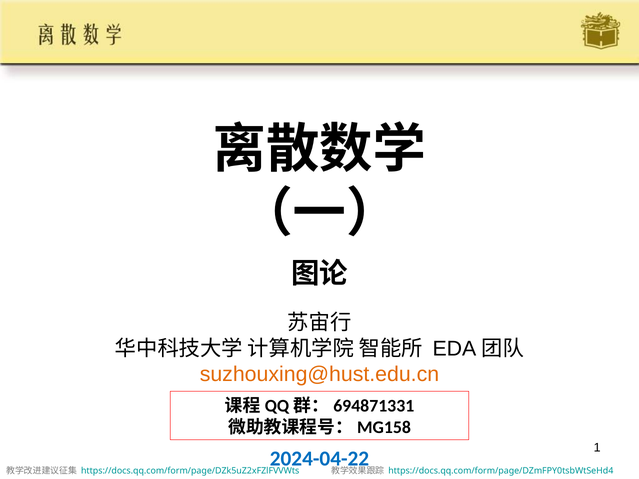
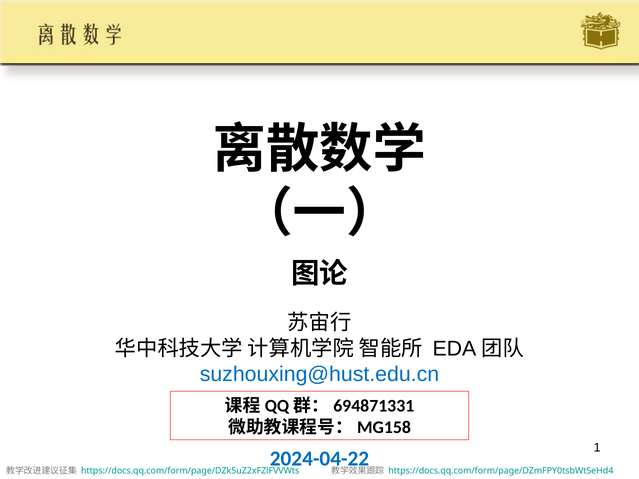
suzhouxing@hust.edu.cn colour: orange -> blue (319, 374)
